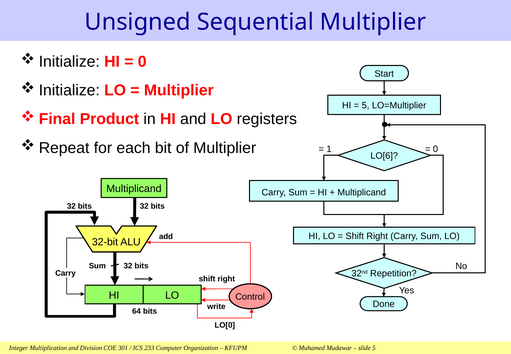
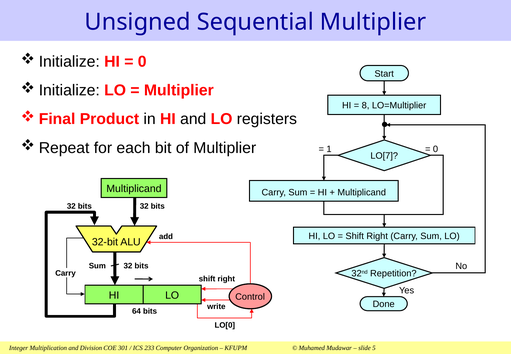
5: 5 -> 8 (366, 105)
LO[6: LO[6 -> LO[7 (384, 156)
